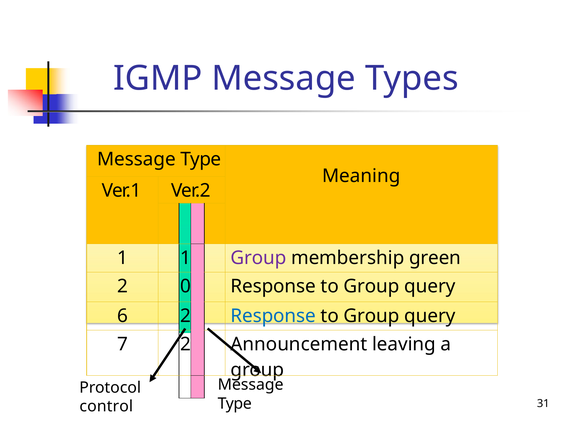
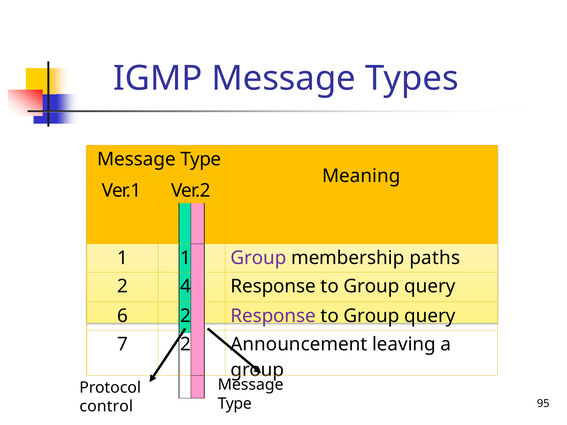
green: green -> paths (435, 258)
0: 0 -> 4 (186, 286)
Response colour: blue -> purple (273, 316)
31: 31 -> 95 (543, 404)
